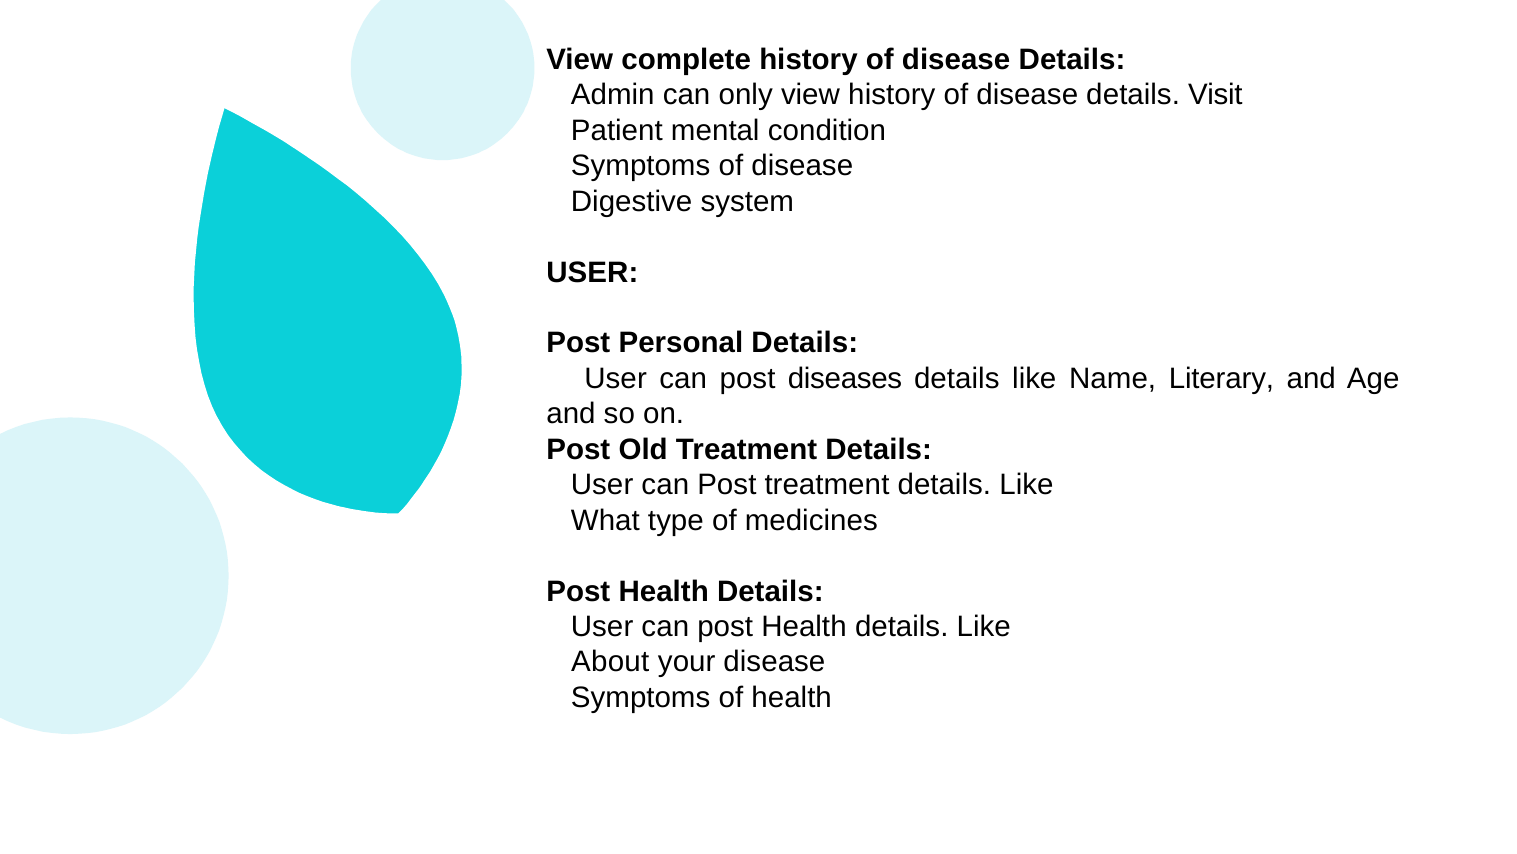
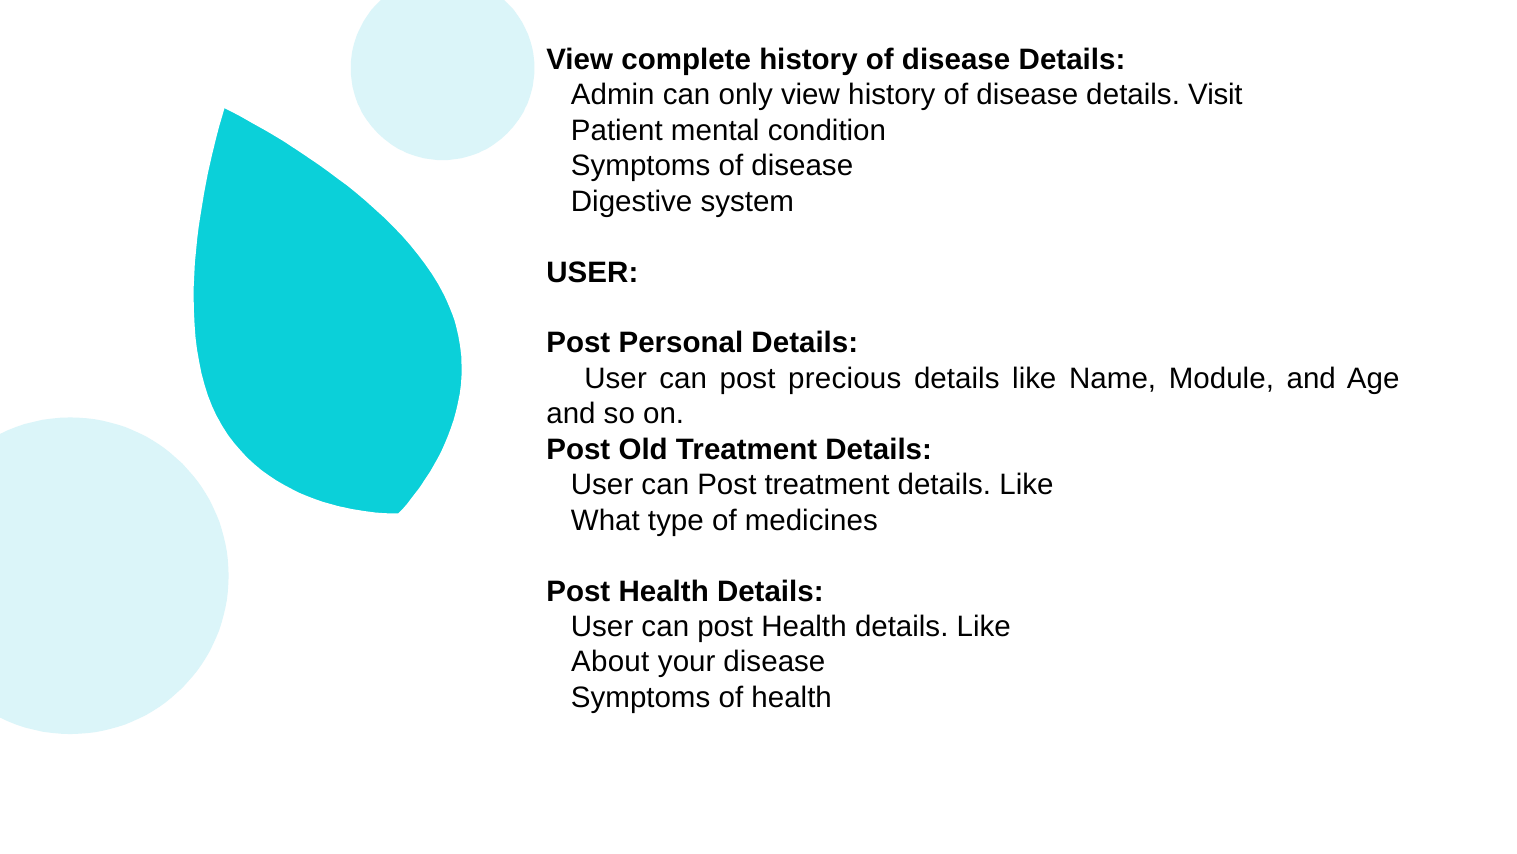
diseases: diseases -> precious (845, 378)
Literary: Literary -> Module (1221, 378)
